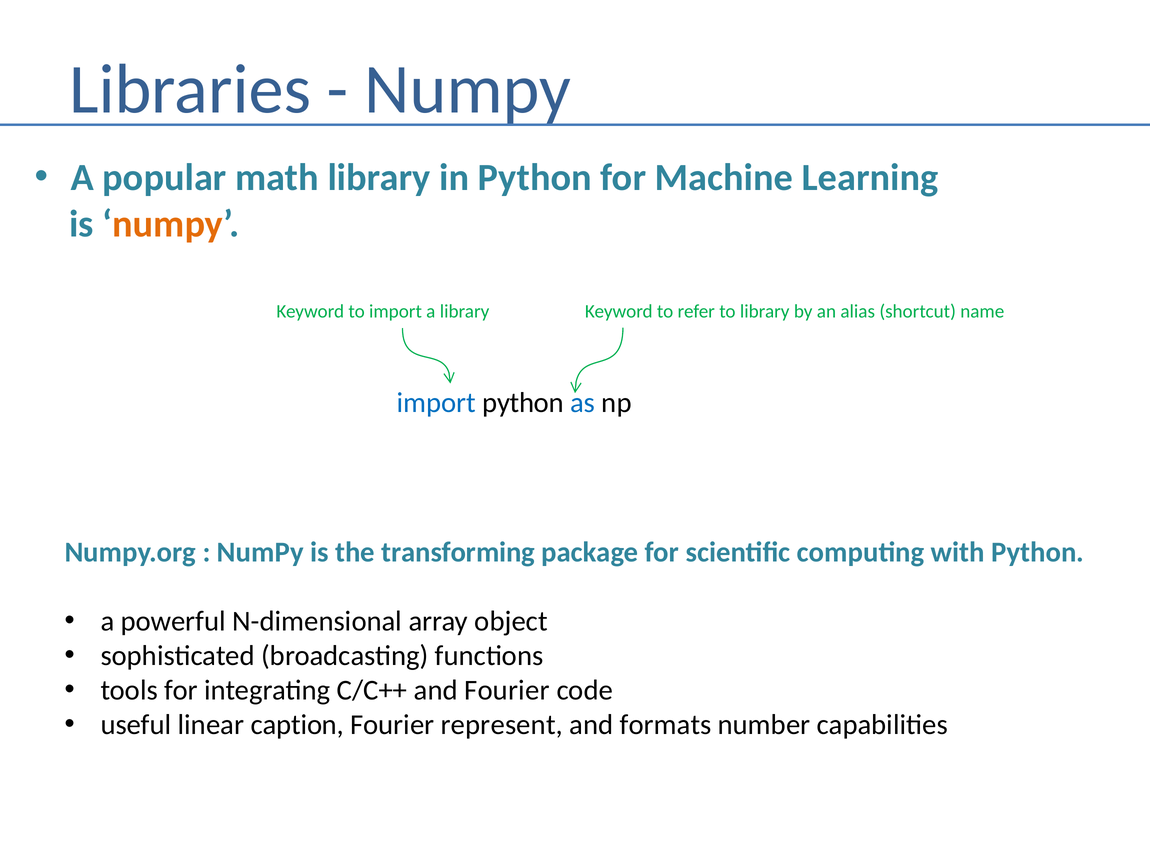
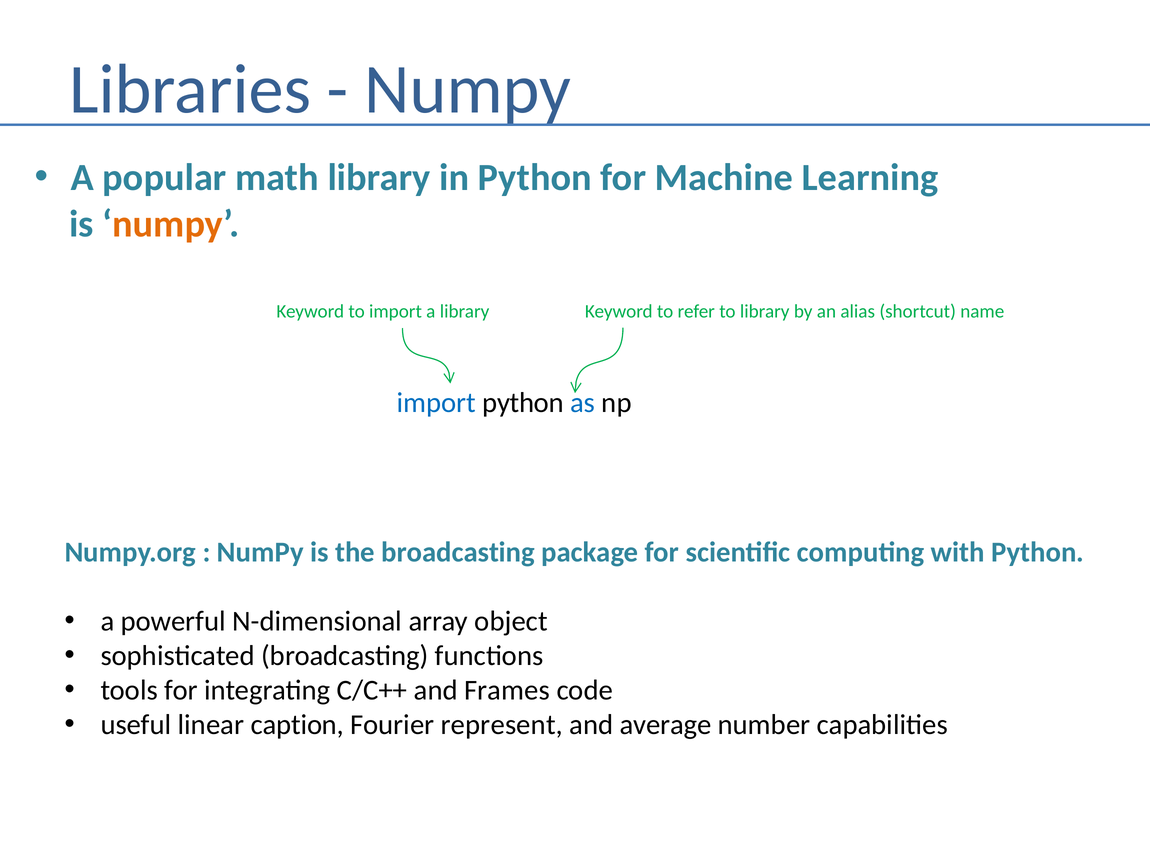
the transforming: transforming -> broadcasting (458, 552)
and Fourier: Fourier -> Frames (507, 690)
formats: formats -> average (666, 724)
